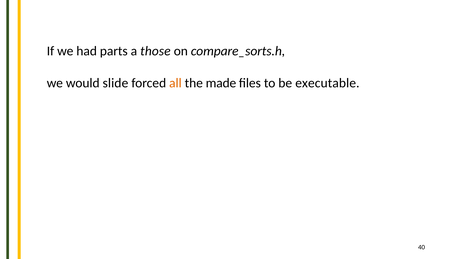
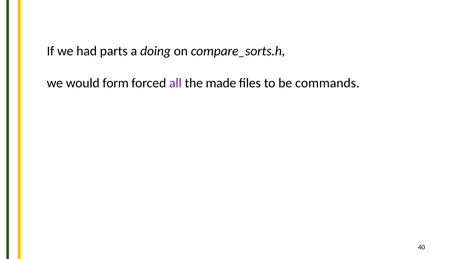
those: those -> doing (156, 51)
slide: slide -> form (116, 83)
all colour: orange -> purple (175, 83)
executable: executable -> commands (327, 83)
